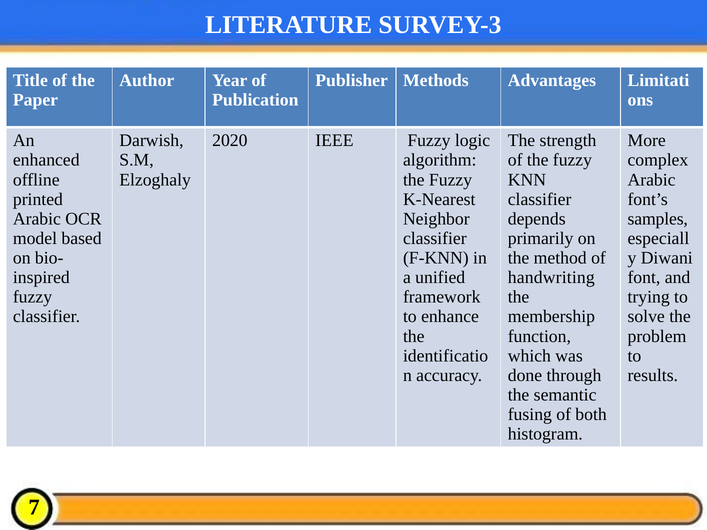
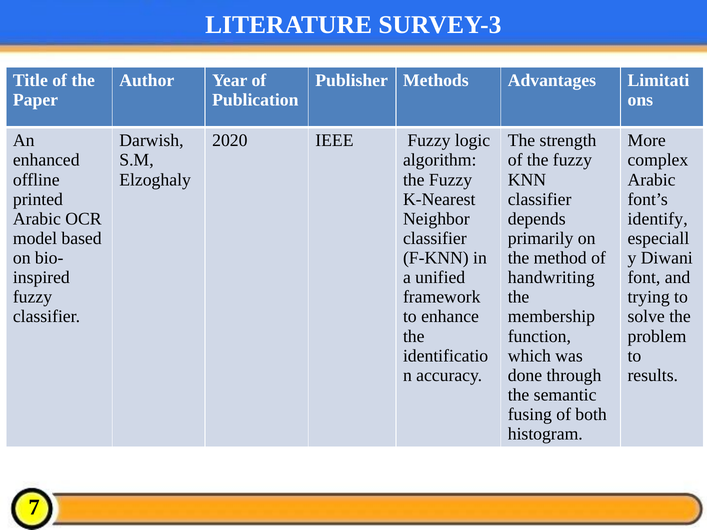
samples: samples -> identify (658, 219)
